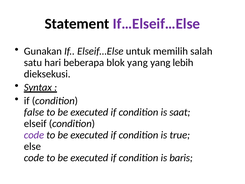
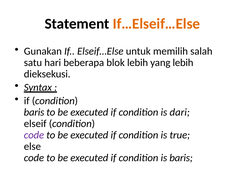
If…Elseif…Else colour: purple -> orange (156, 24)
blok yang: yang -> lebih (138, 63)
false: false -> baris (34, 112)
saat: saat -> dari (180, 112)
